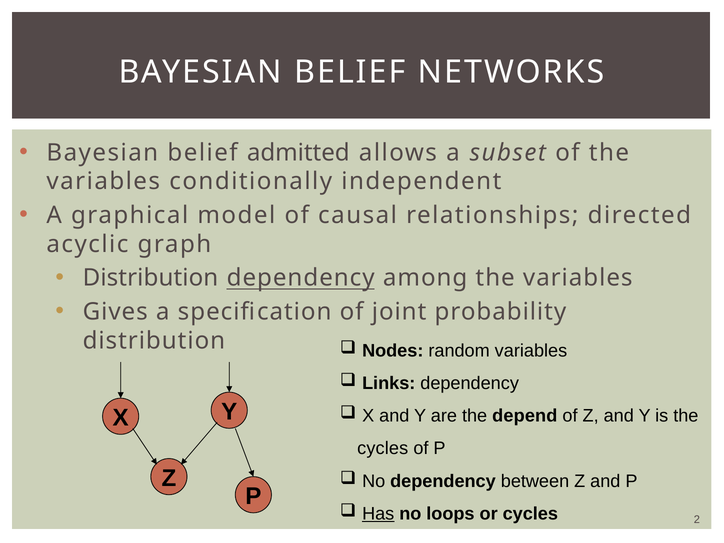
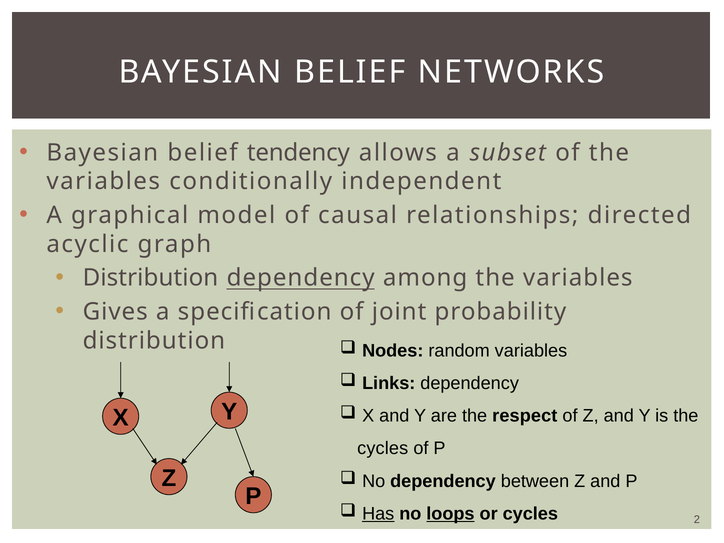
admitted: admitted -> tendency (298, 153)
depend: depend -> respect (525, 416)
loops underline: none -> present (450, 514)
